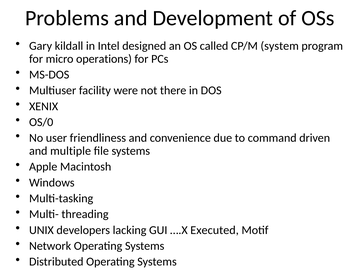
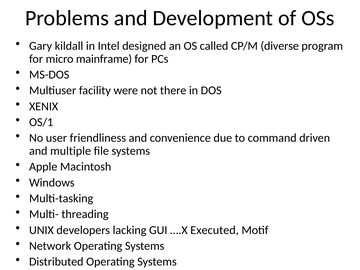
system: system -> diverse (280, 46)
operations: operations -> mainframe (104, 59)
OS/0: OS/0 -> OS/1 (41, 122)
